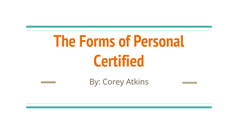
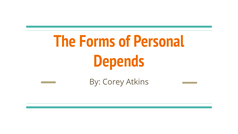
Certified: Certified -> Depends (119, 61)
